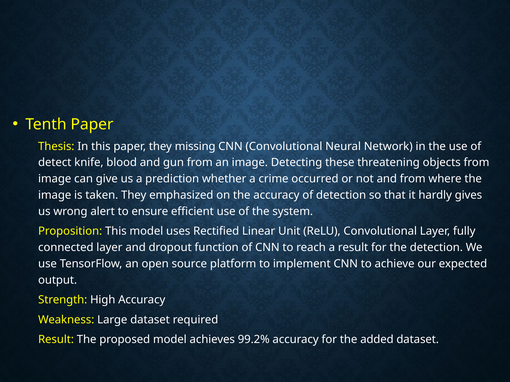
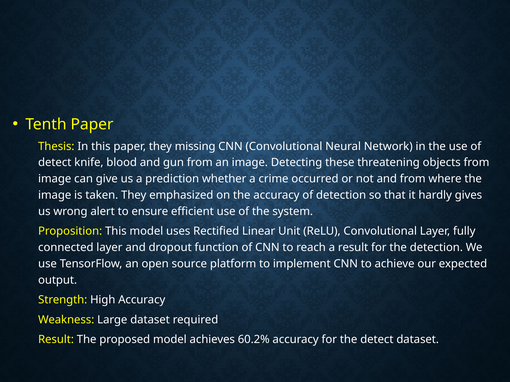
99.2%: 99.2% -> 60.2% (254, 340)
the added: added -> detect (377, 340)
